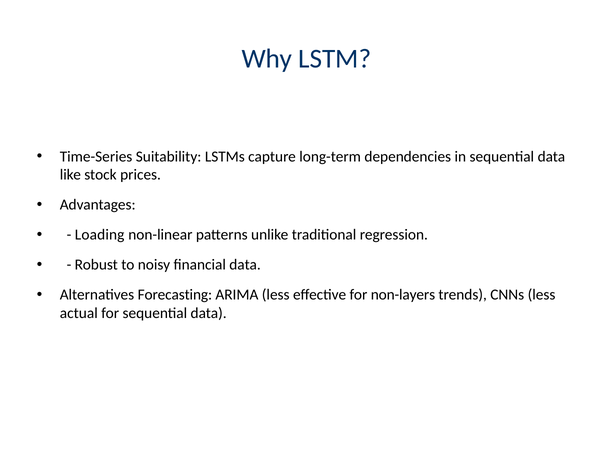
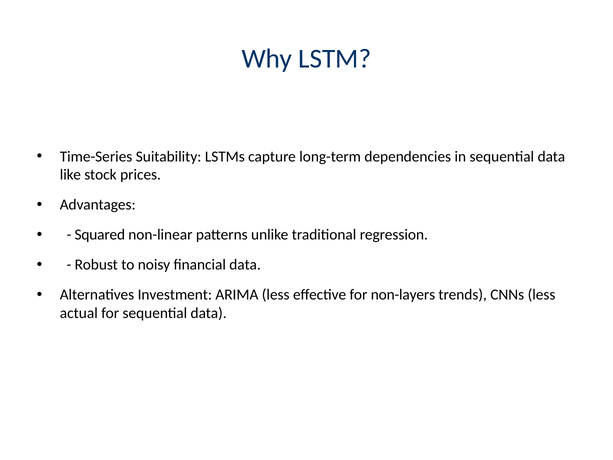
Loading: Loading -> Squared (100, 235)
Forecasting: Forecasting -> Investment (175, 295)
